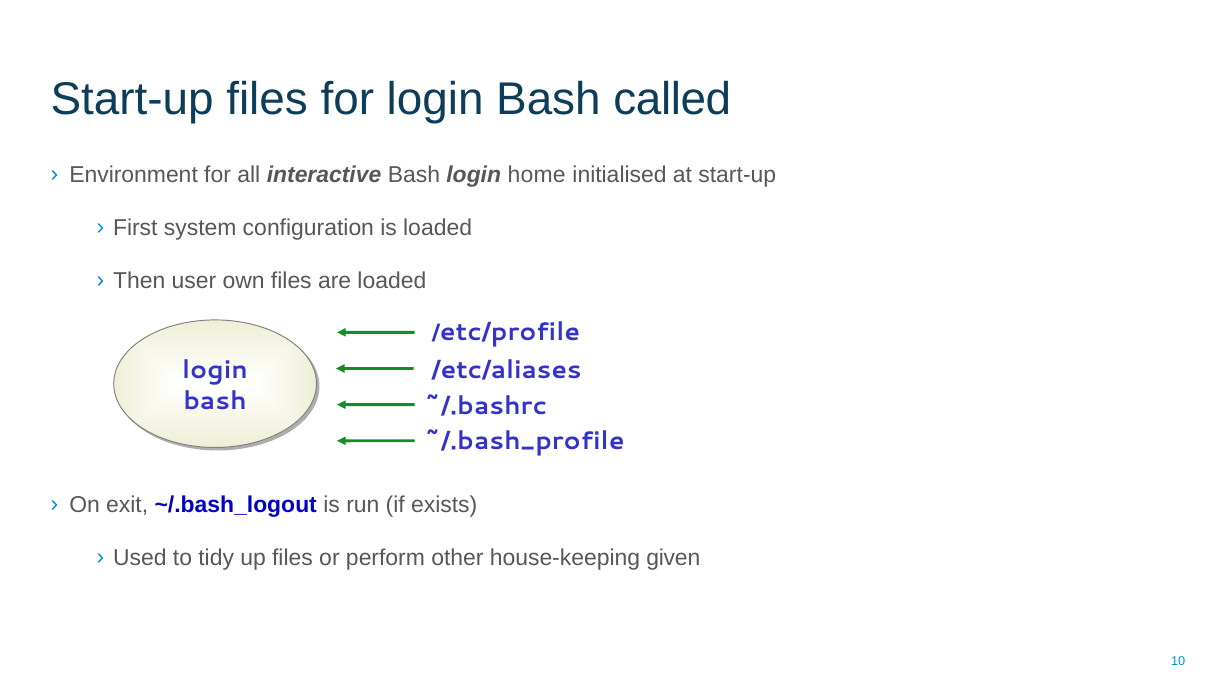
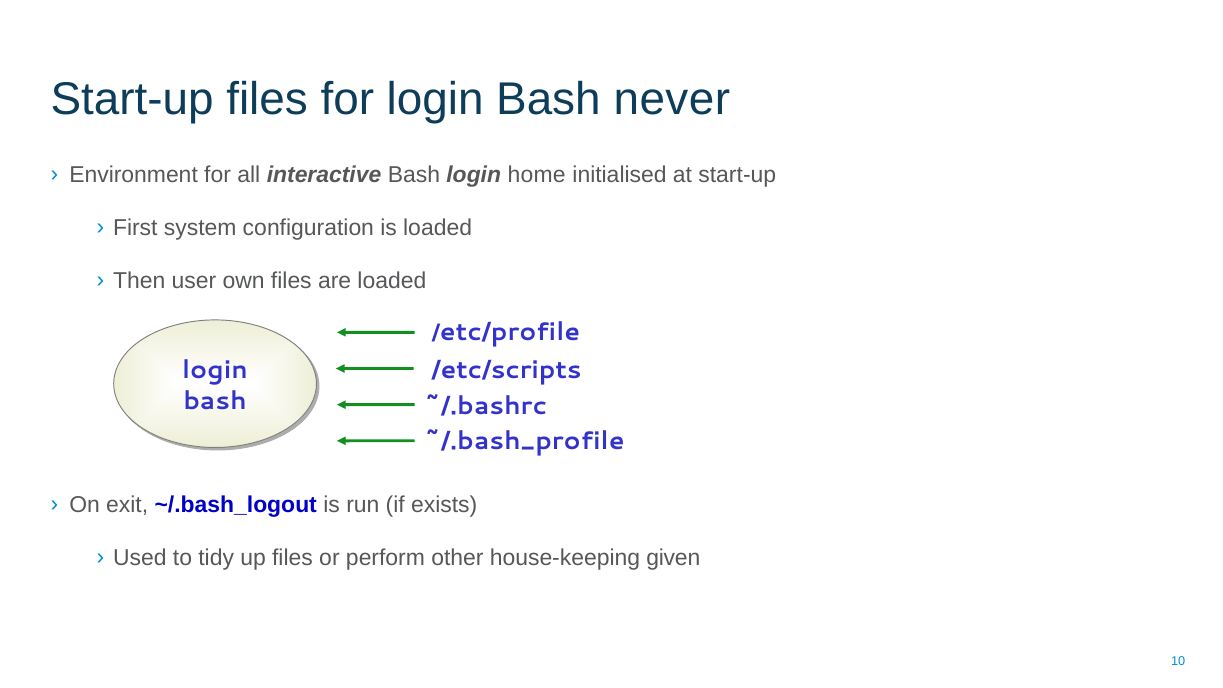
called: called -> never (672, 99)
/etc/aliases: /etc/aliases -> /etc/scripts (507, 370)
